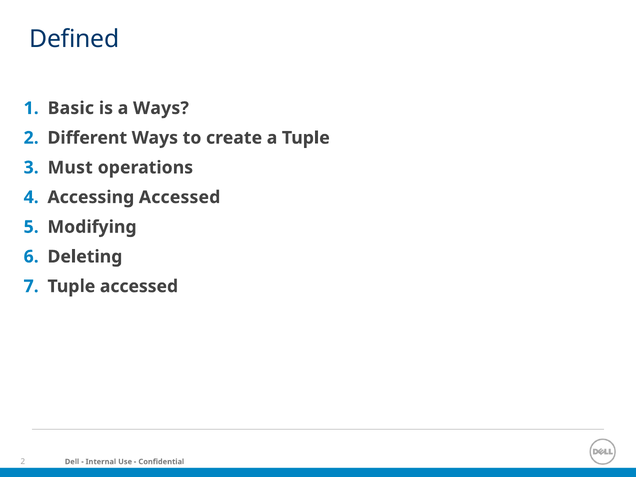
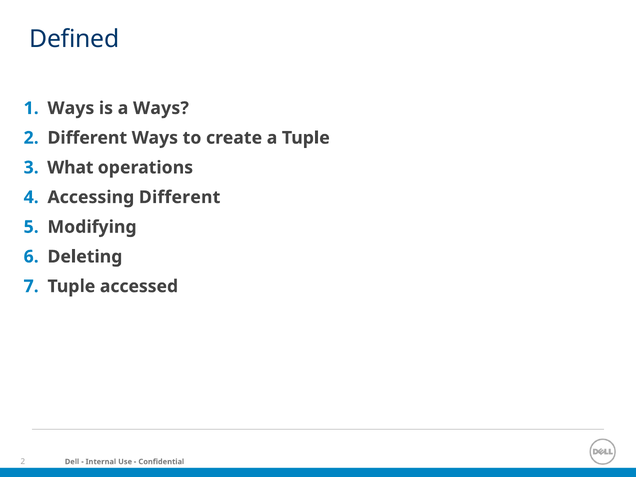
Basic: Basic -> Ways (71, 108)
Must: Must -> What (70, 168)
Accessing Accessed: Accessed -> Different (180, 197)
